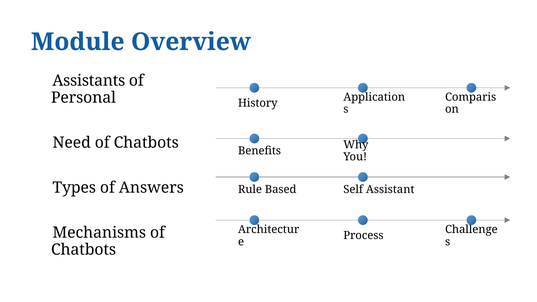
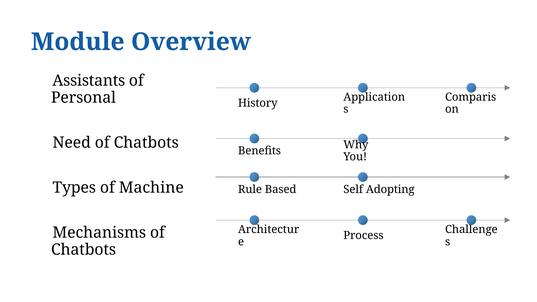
Answers: Answers -> Machine (151, 188)
Assistant: Assistant -> Adopting (390, 189)
